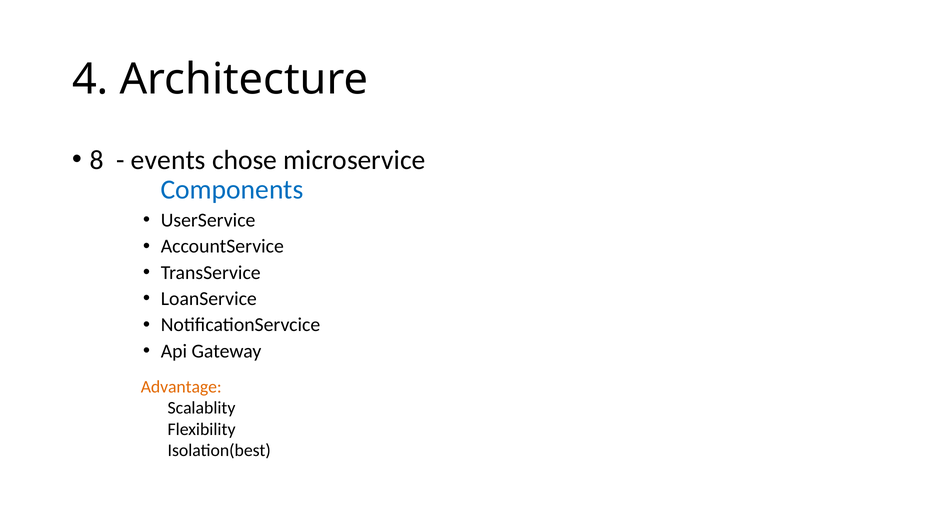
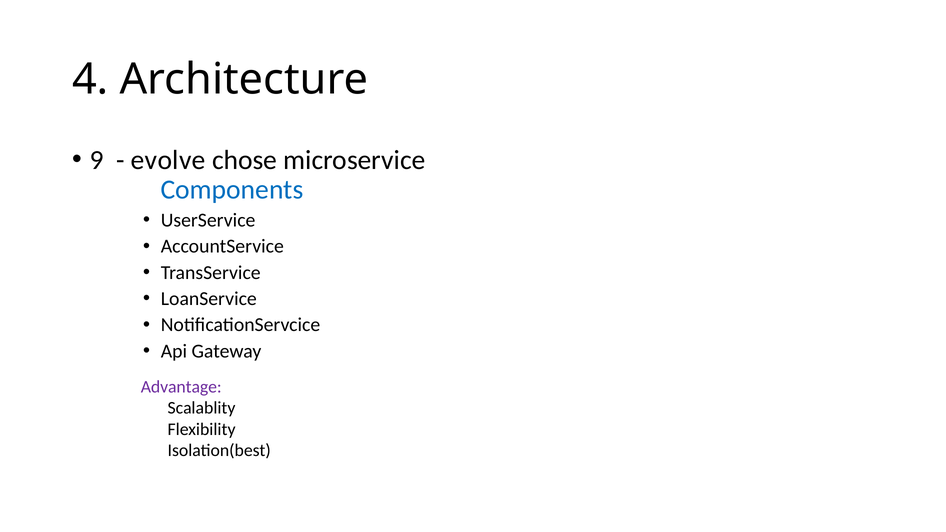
8: 8 -> 9 (97, 160)
events: events -> evolve (168, 160)
Advantage colour: orange -> purple (181, 387)
